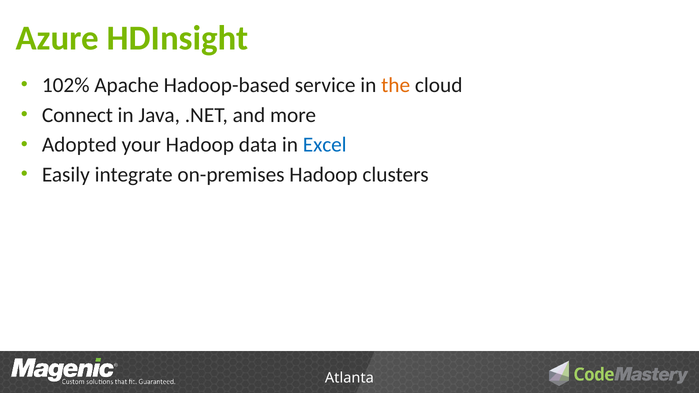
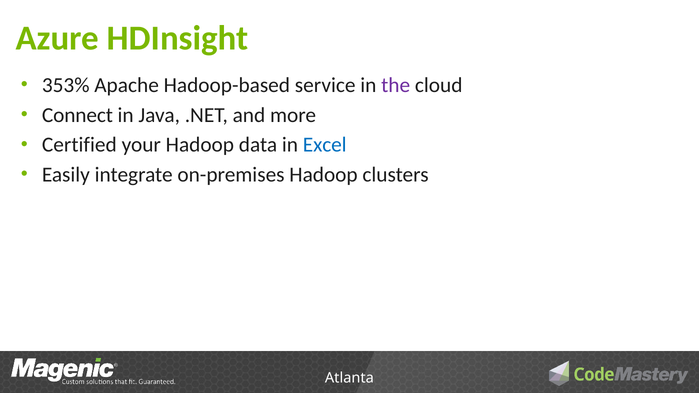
102%: 102% -> 353% (66, 85)
the colour: orange -> purple (396, 85)
Adopted: Adopted -> Certified (79, 145)
